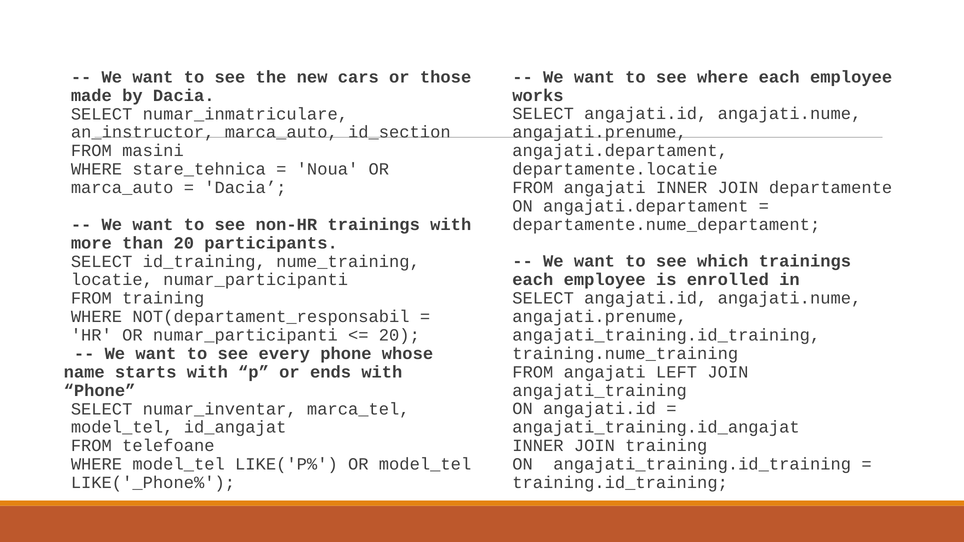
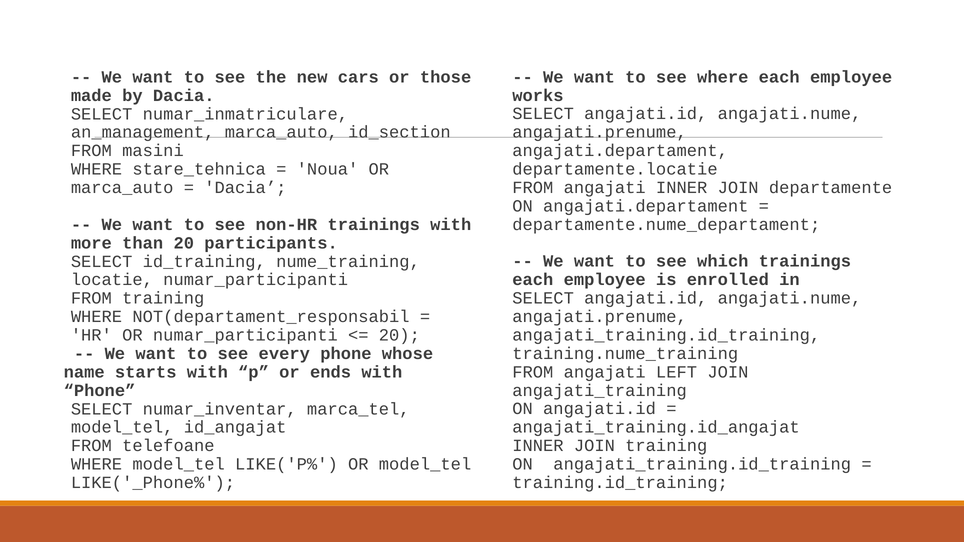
an_instructor: an_instructor -> an_management (143, 132)
